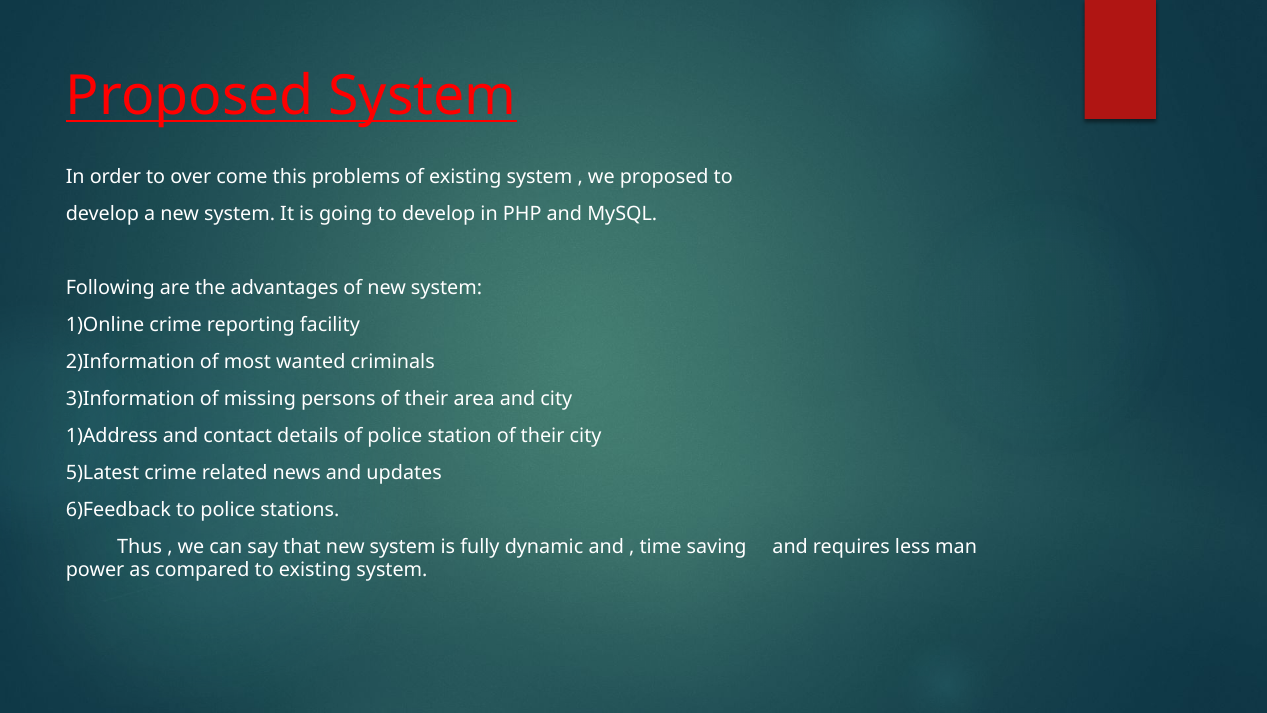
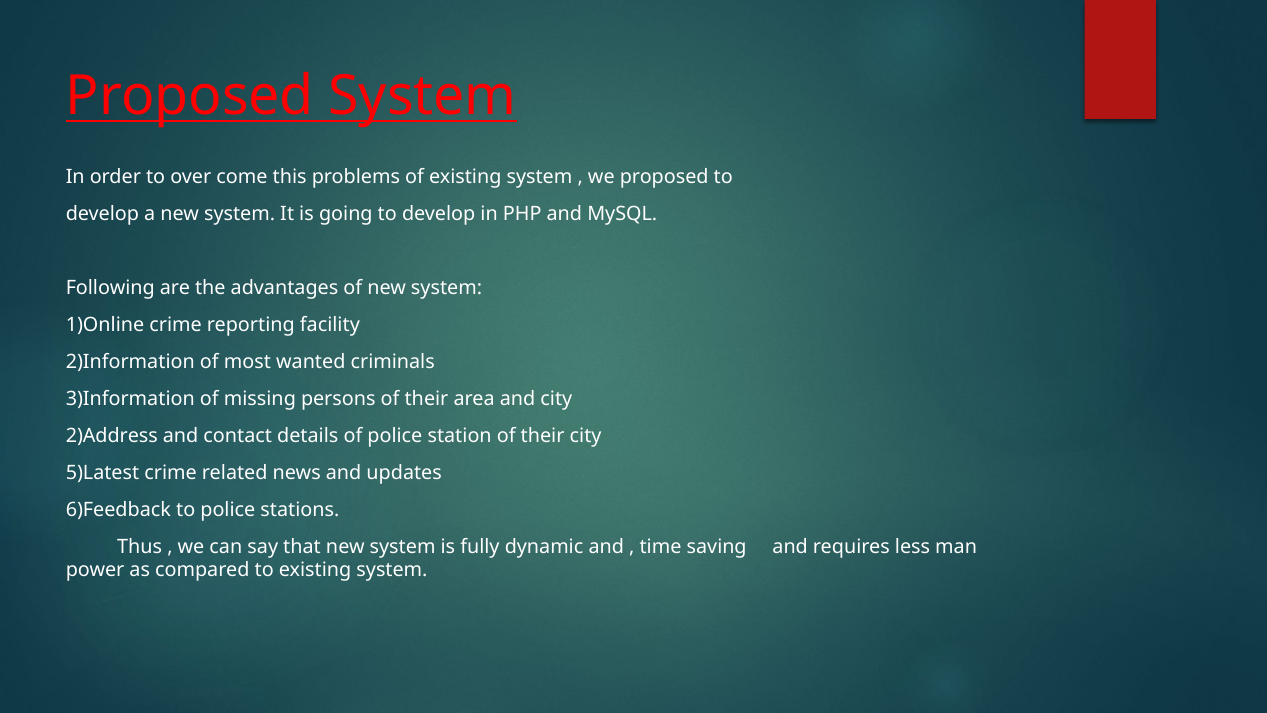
1)Address: 1)Address -> 2)Address (112, 436)
